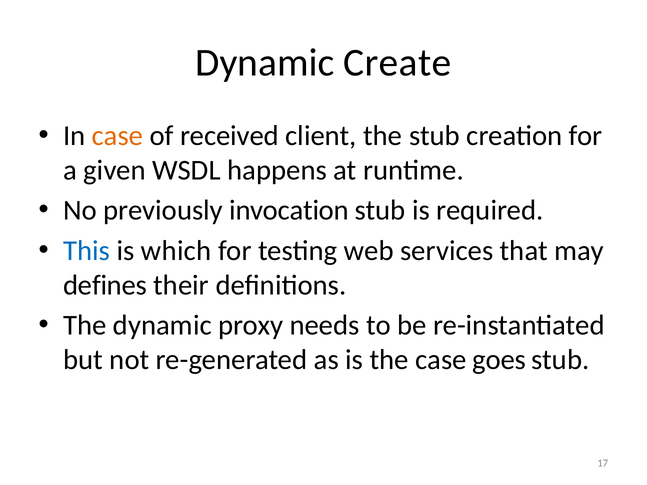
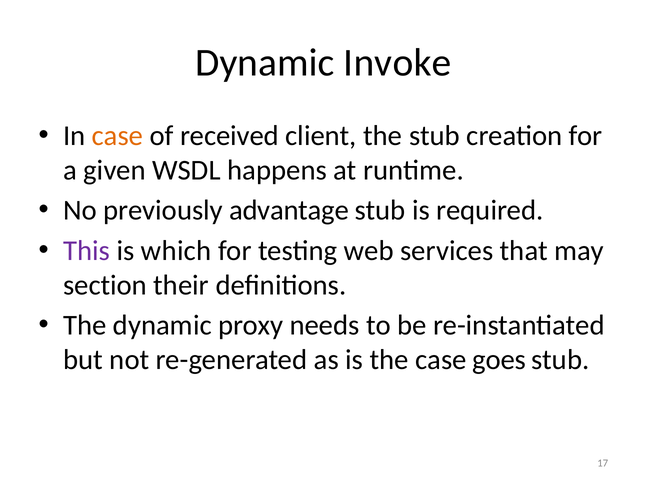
Create: Create -> Invoke (397, 63)
invocation: invocation -> advantage (289, 211)
This colour: blue -> purple (87, 251)
defines: defines -> section (105, 285)
